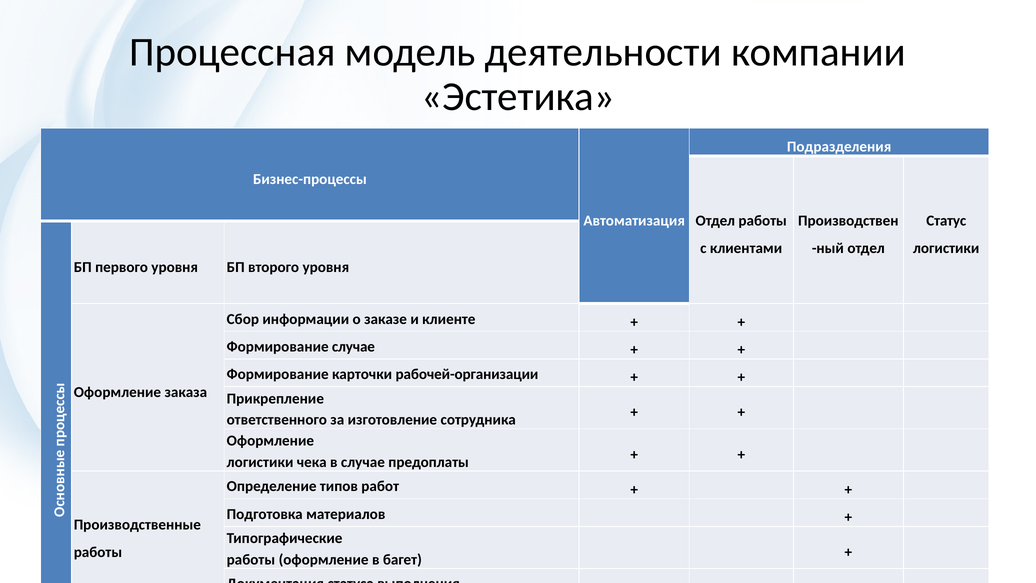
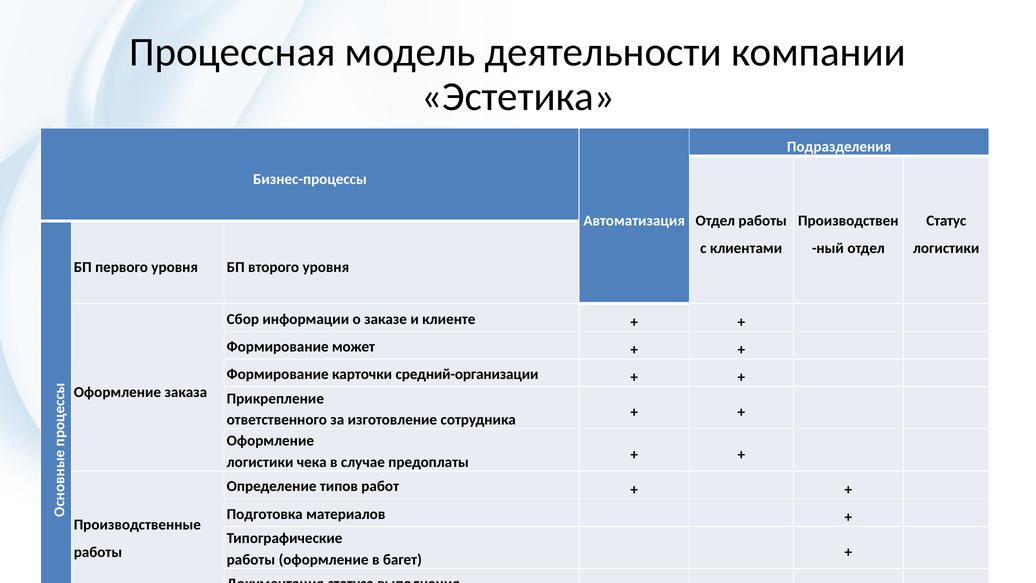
Формирование случае: случае -> может (353, 346)
рабочей-организации: рабочей-организации -> средний-организации (467, 374)
